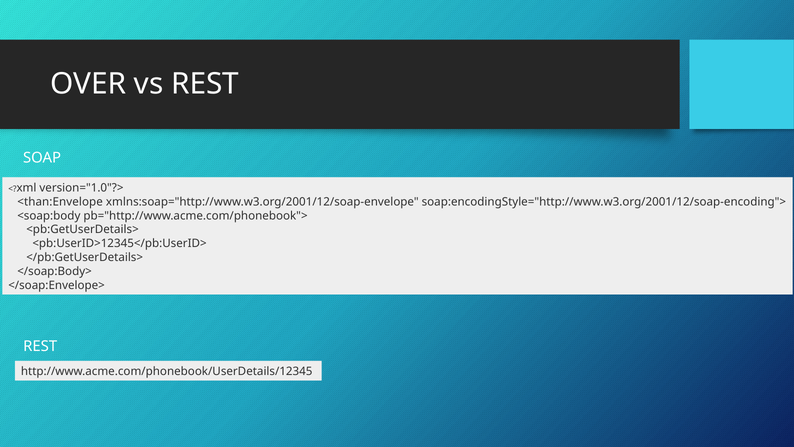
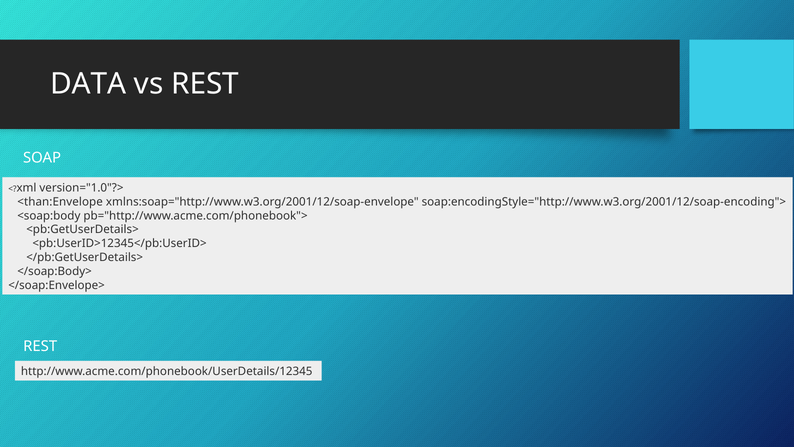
OVER: OVER -> DATA (88, 84)
